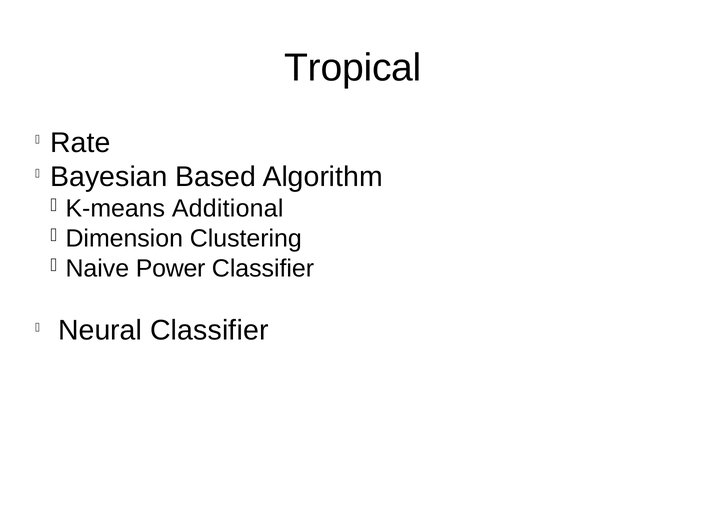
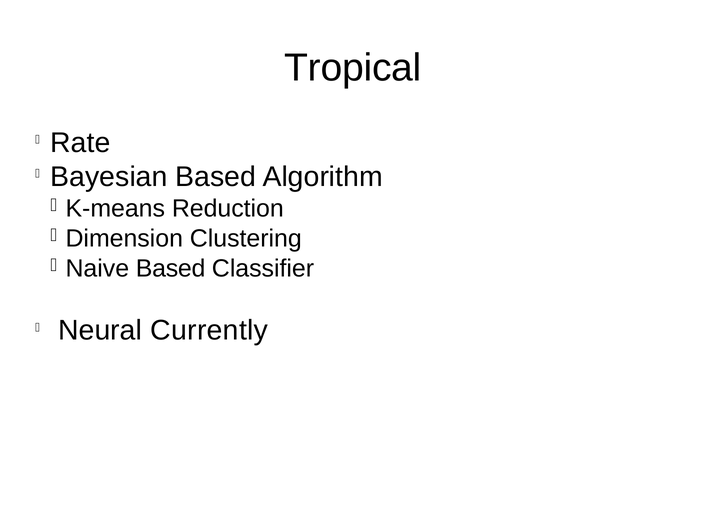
Additional: Additional -> Reduction (228, 209)
Naive Power: Power -> Based (171, 269)
Neural Classifier: Classifier -> Currently (209, 331)
